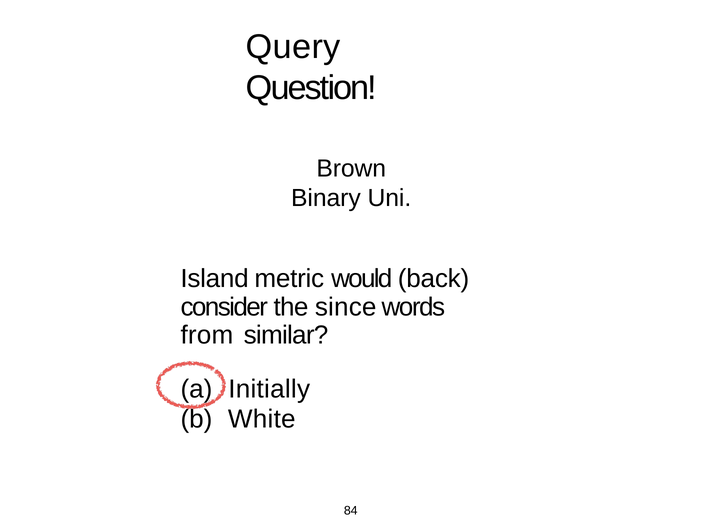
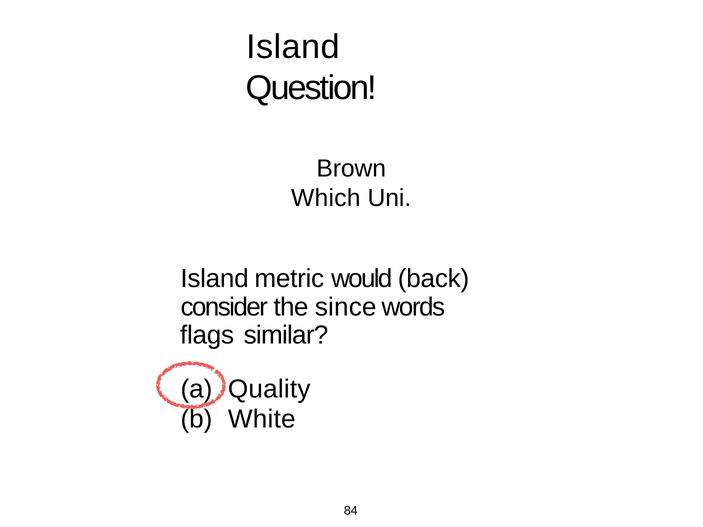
Query: Query -> Island (293, 47)
Binary: Binary -> Which (326, 198)
from: from -> flags (207, 335)
Initially: Initially -> Quality (269, 389)
